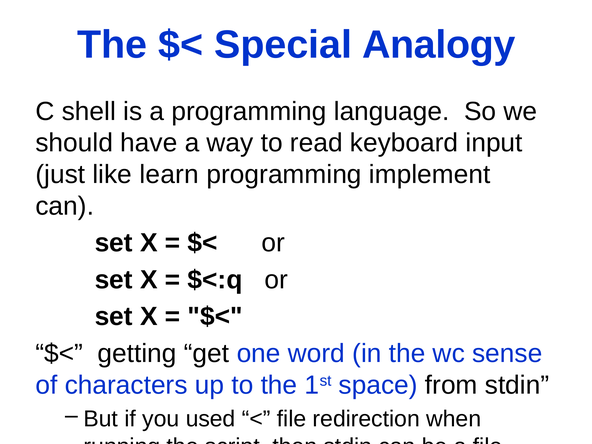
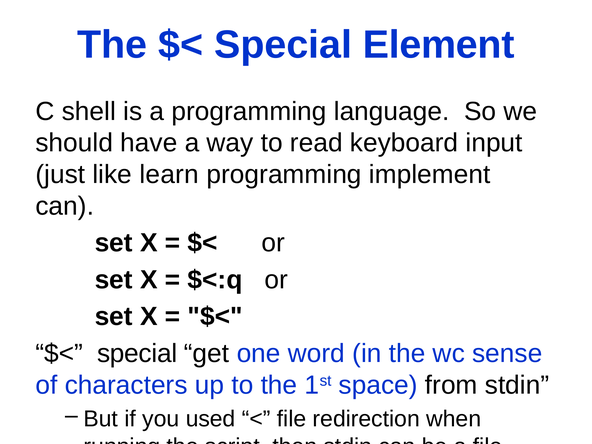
Analogy: Analogy -> Element (439, 45)
getting: getting -> special (137, 353)
